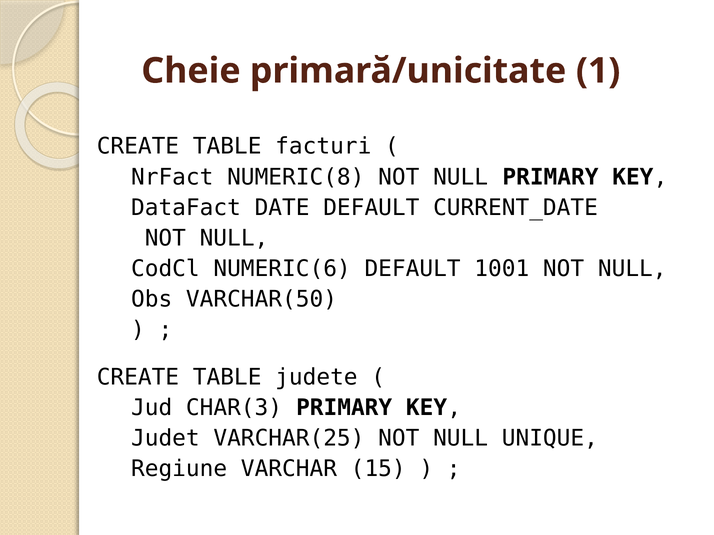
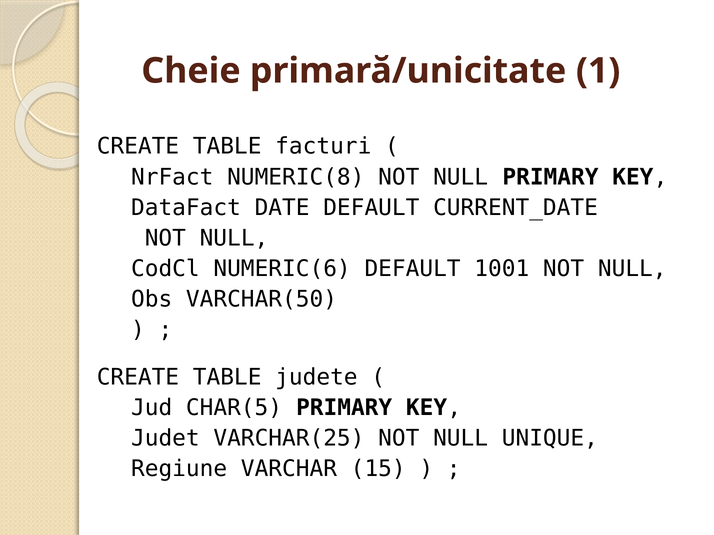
CHAR(3: CHAR(3 -> CHAR(5 (234, 408)
